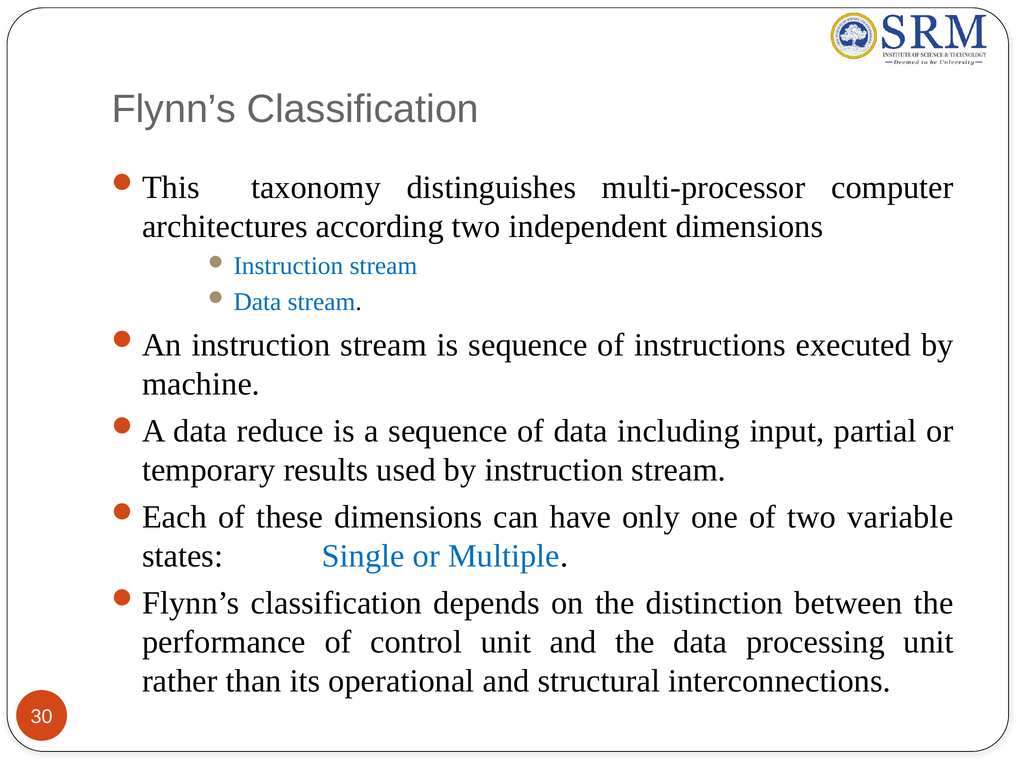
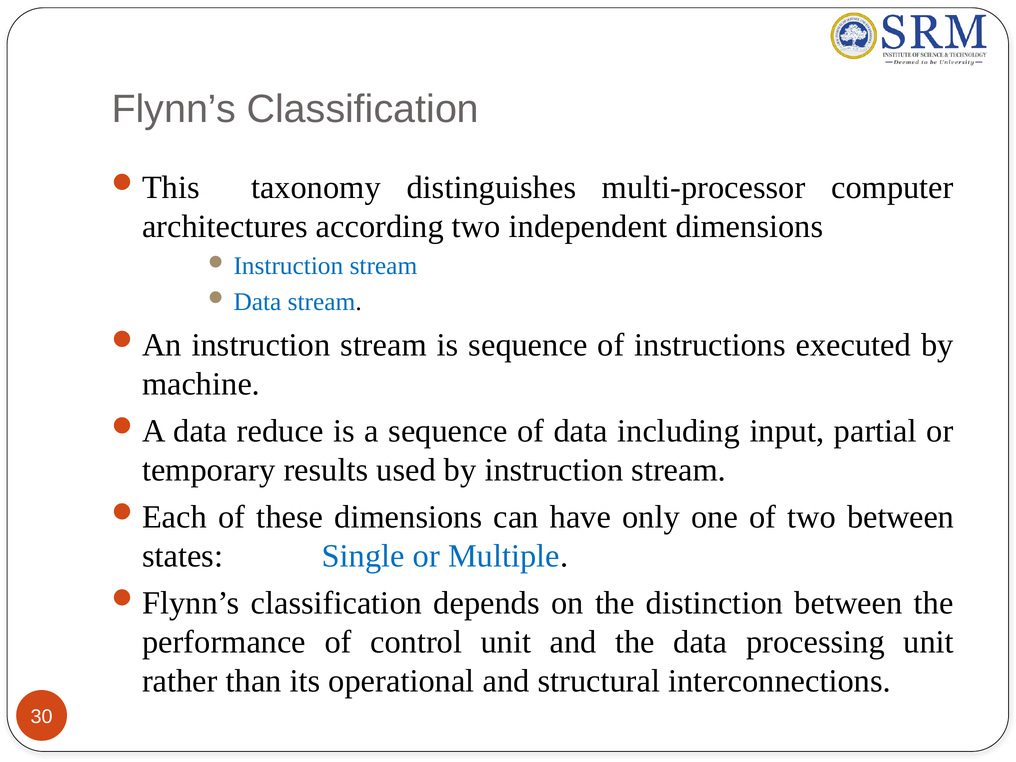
two variable: variable -> between (901, 517)
